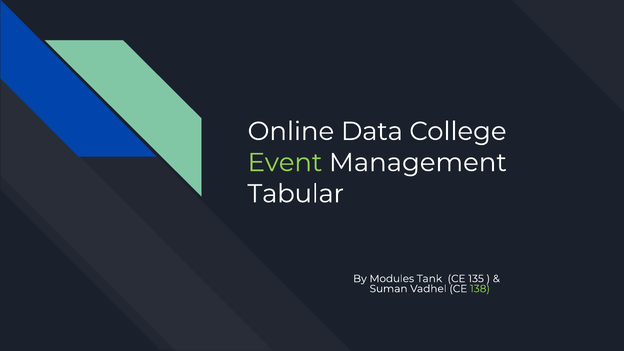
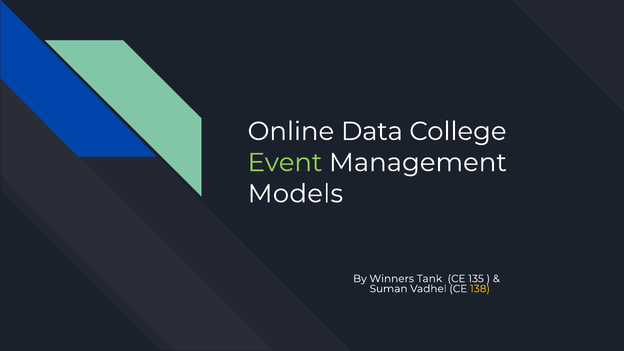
Tabular: Tabular -> Models (295, 194)
Modules: Modules -> Winners (392, 279)
138 colour: light green -> yellow (480, 289)
